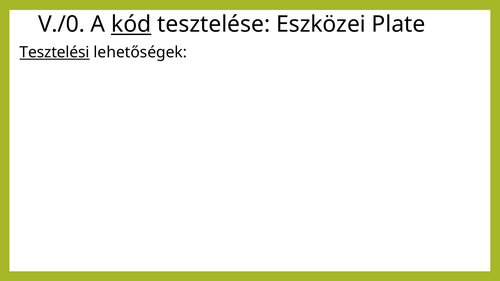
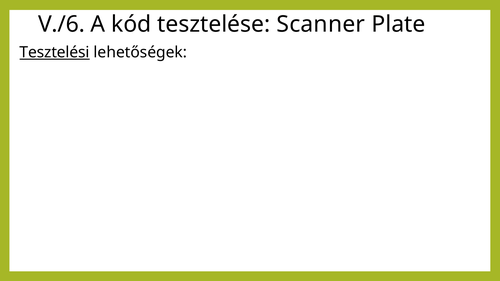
V./0: V./0 -> V./6 (61, 24)
kód underline: present -> none (131, 24)
Eszközei: Eszközei -> Scanner (321, 24)
